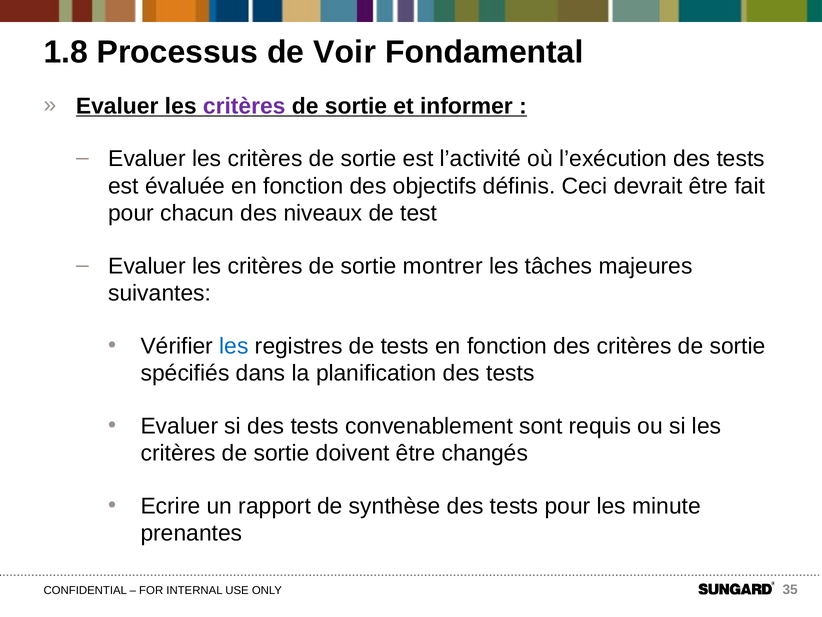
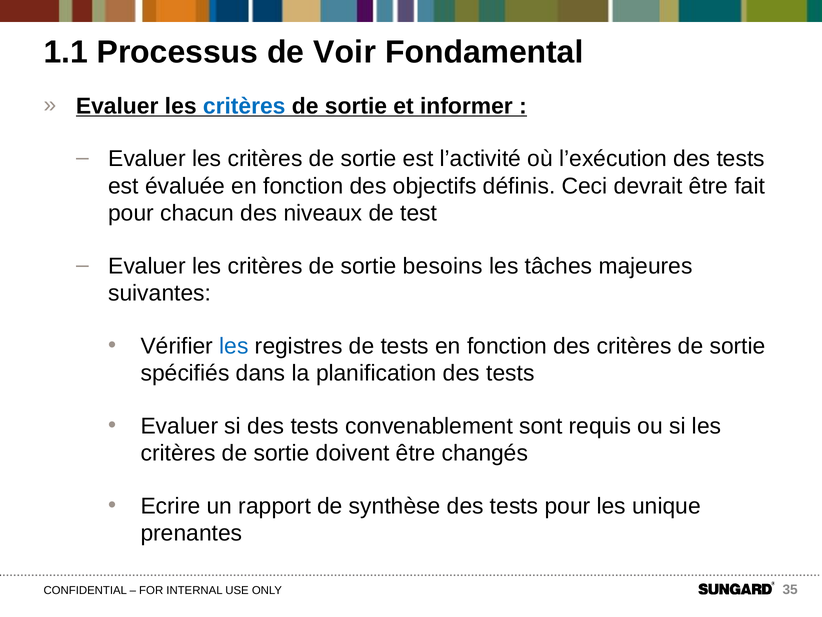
1.8: 1.8 -> 1.1 (66, 52)
critères colour: purple -> blue (244, 106)
montrer: montrer -> besoins (443, 266)
minute: minute -> unique (667, 506)
